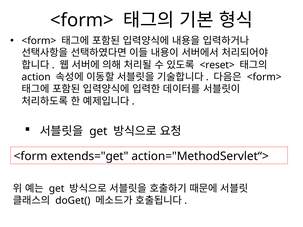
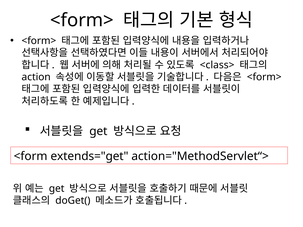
<reset>: <reset> -> <class> (217, 65)
